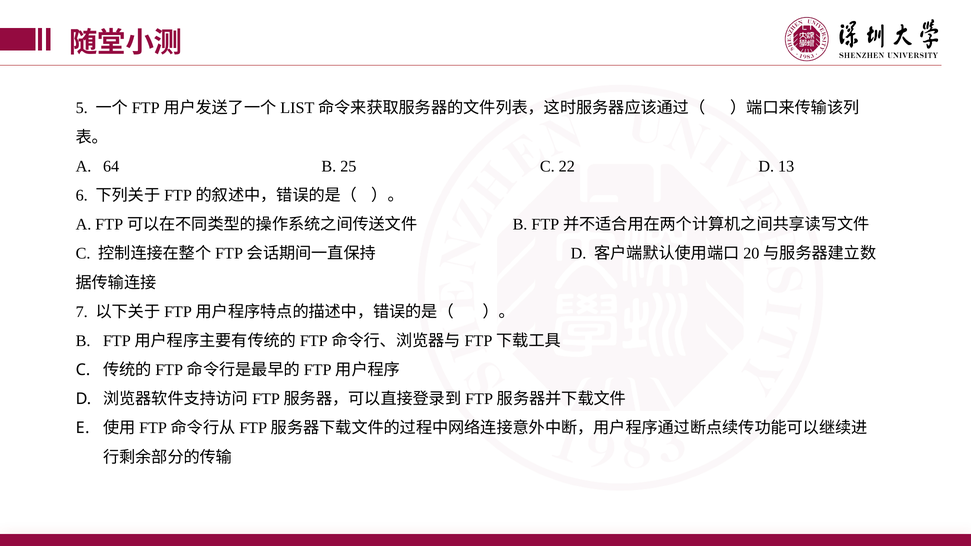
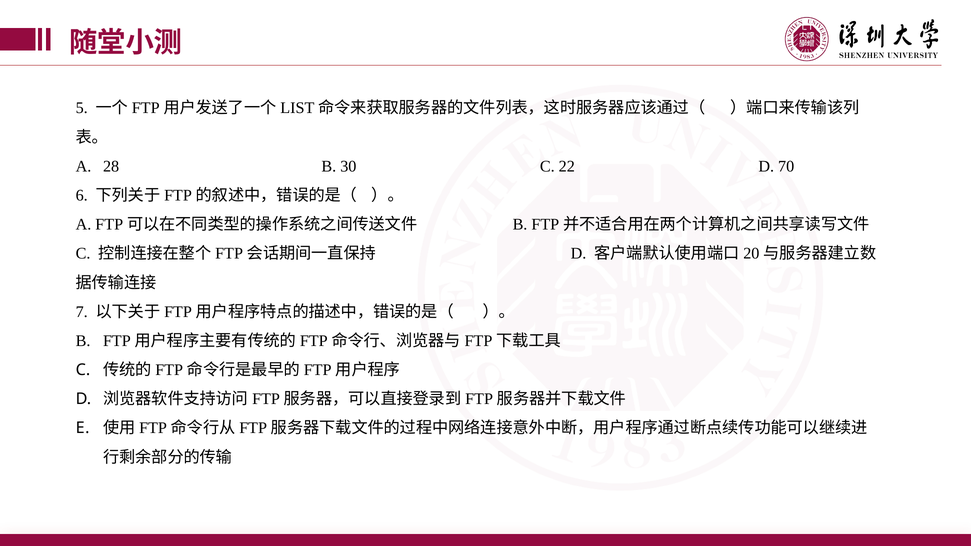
64: 64 -> 28 (111, 166)
25: 25 -> 30 (348, 166)
13: 13 -> 70 (786, 166)
